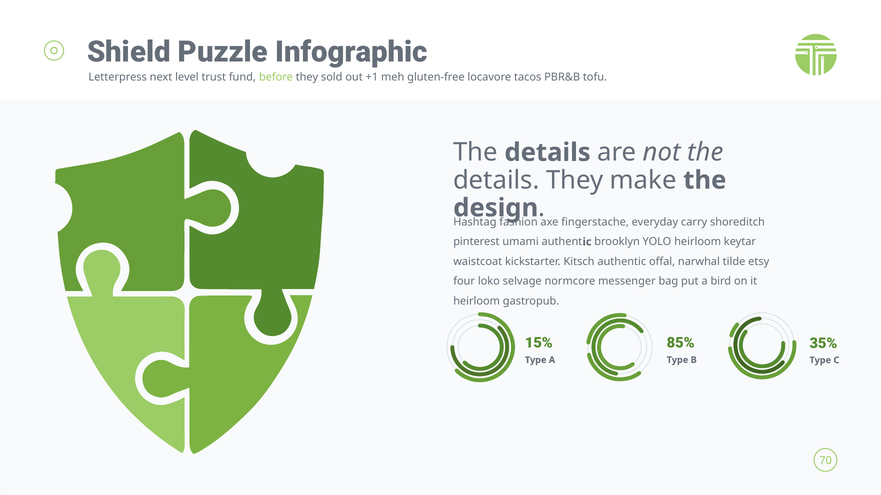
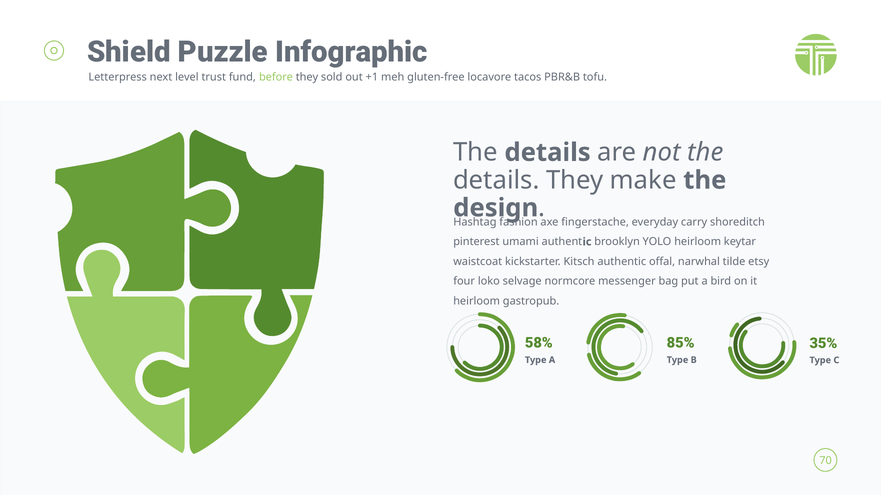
15%: 15% -> 58% (539, 343)
